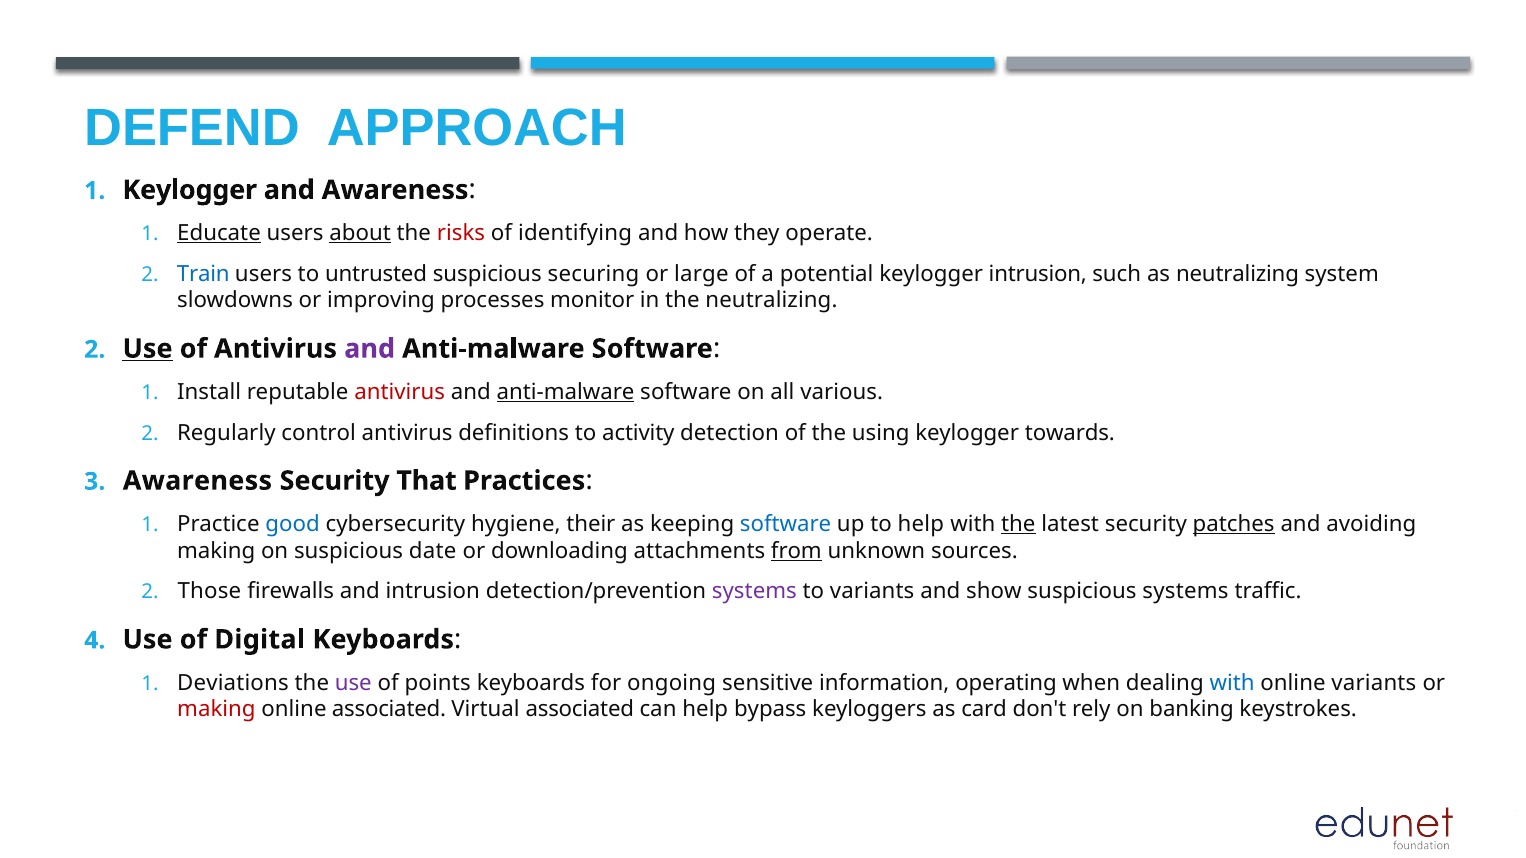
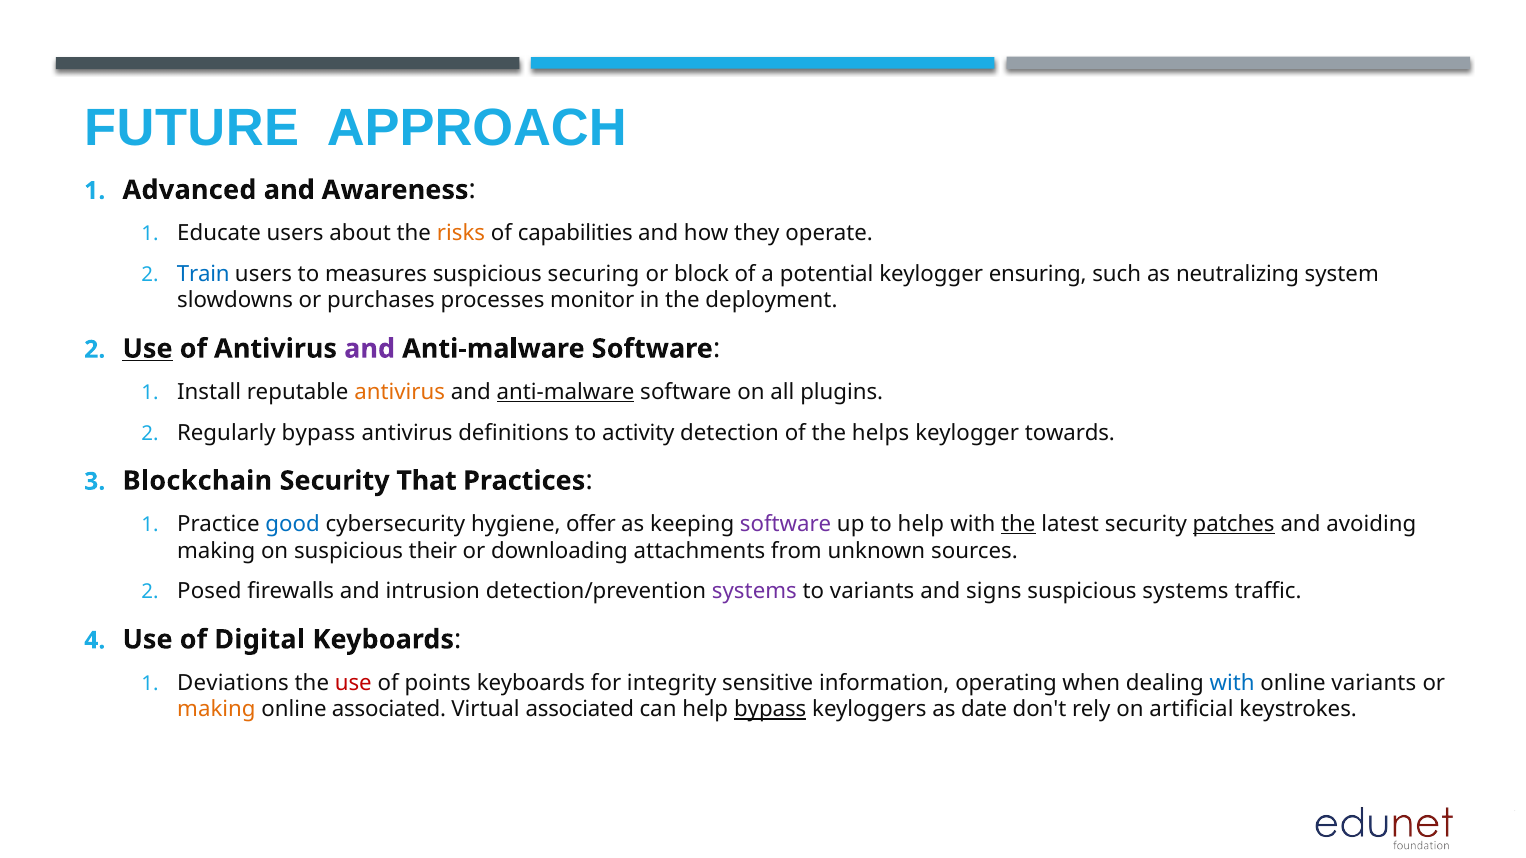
DEFEND: DEFEND -> FUTURE (192, 129)
Keylogger: Keylogger -> Advanced (189, 190)
Educate underline: present -> none (219, 233)
about underline: present -> none (360, 233)
risks colour: red -> orange (461, 233)
identifying: identifying -> capabilities (575, 233)
untrusted: untrusted -> measures (376, 274)
large: large -> block (702, 274)
keylogger intrusion: intrusion -> ensuring (1038, 274)
improving: improving -> purchases (381, 301)
the neutralizing: neutralizing -> deployment (771, 301)
antivirus colour: red -> orange (400, 392)
various: various -> plugins (842, 392)
Regularly control: control -> bypass (318, 433)
using: using -> helps (881, 433)
Awareness: Awareness -> Blockchain (197, 481)
their: their -> offer (591, 524)
software colour: blue -> purple (786, 524)
date: date -> their (433, 551)
from underline: present -> none (796, 551)
Those: Those -> Posed (209, 592)
show: show -> signs (994, 592)
use colour: purple -> red (353, 683)
ongoing: ongoing -> integrity (672, 683)
making colour: red -> orange (216, 710)
bypass underline: none -> present (770, 710)
card: card -> date (984, 710)
banking: banking -> artificial (1191, 710)
